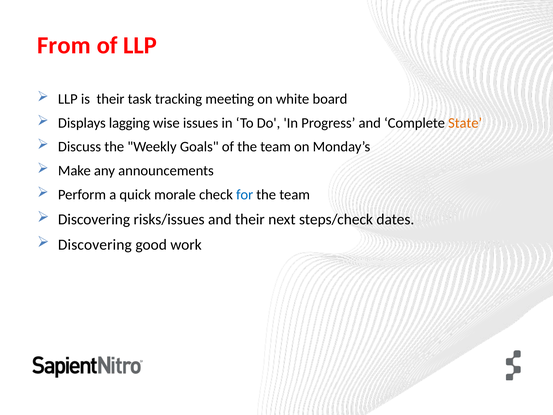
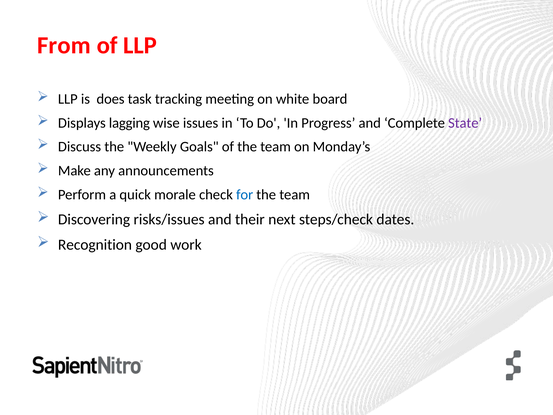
is their: their -> does (111, 99)
State colour: orange -> purple (465, 123)
Discovering: Discovering -> Recognition (95, 245)
